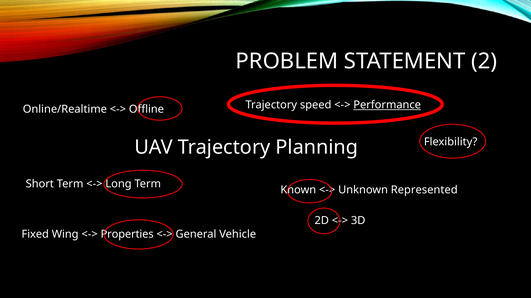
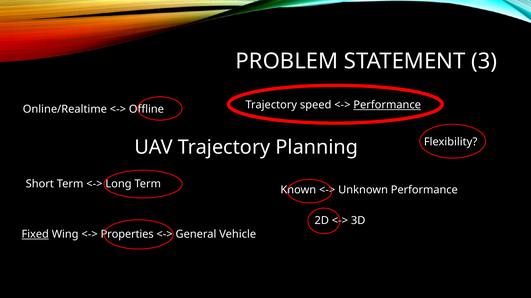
2: 2 -> 3 (484, 61)
Unknown Represented: Represented -> Performance (424, 190)
Fixed underline: none -> present (35, 235)
